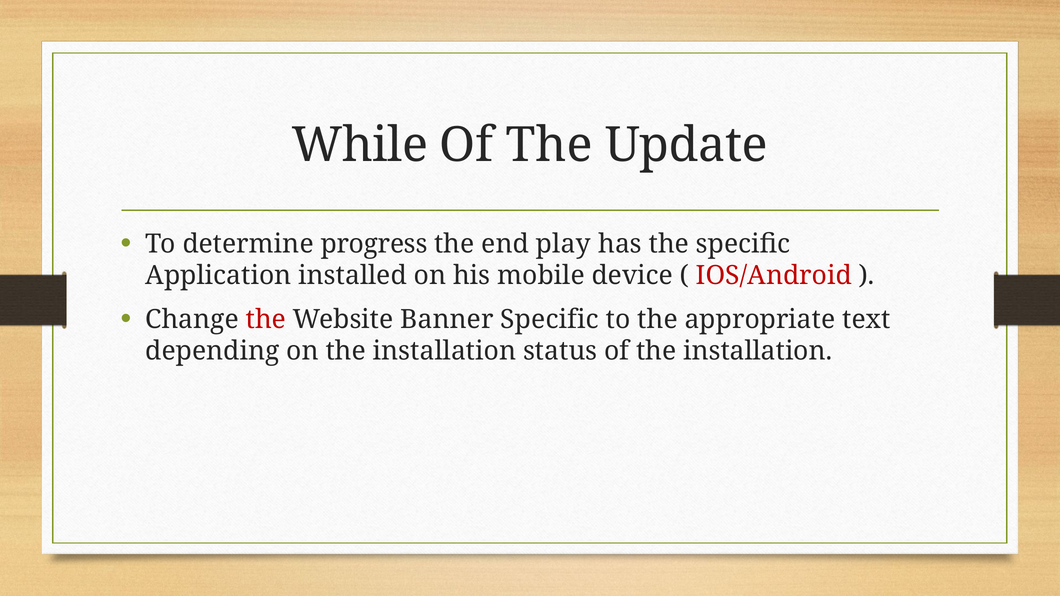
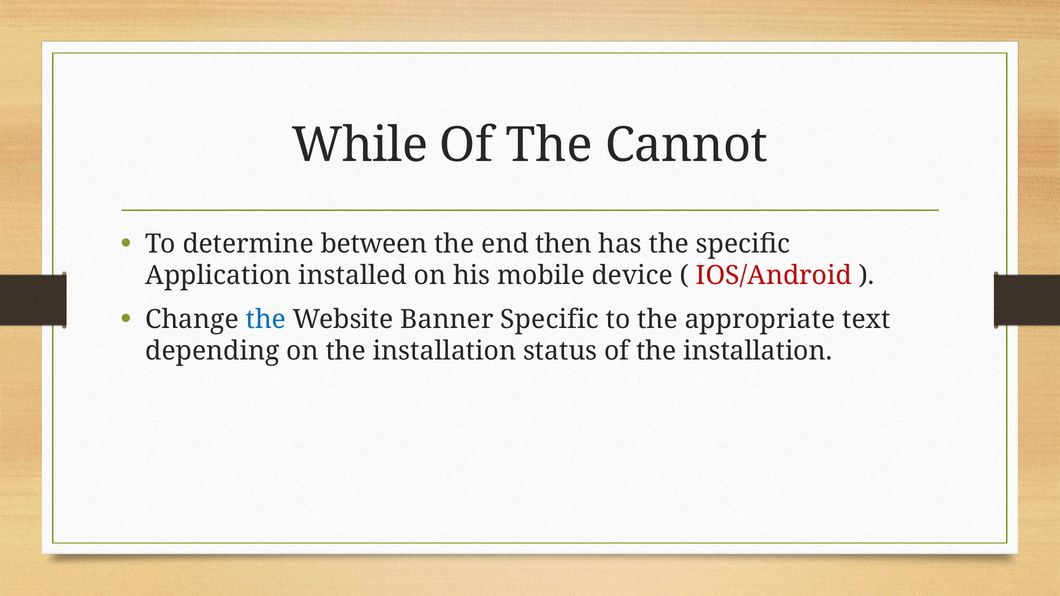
Update: Update -> Cannot (686, 145)
progress: progress -> between (374, 244)
play: play -> then (564, 244)
the colour: red -> blue (266, 320)
